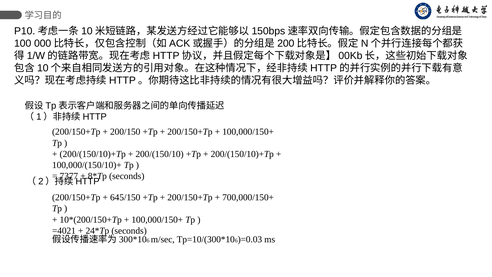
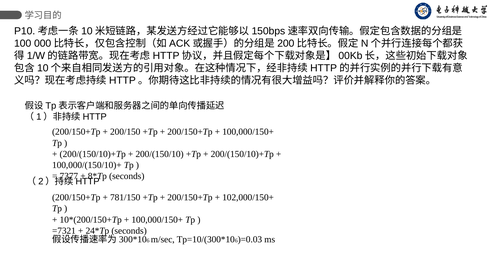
645/150: 645/150 -> 781/150 (125, 197)
700,000/150+: 700,000/150+ -> 102,000/150+ (248, 197)
=4021: =4021 -> =7321 (64, 231)
